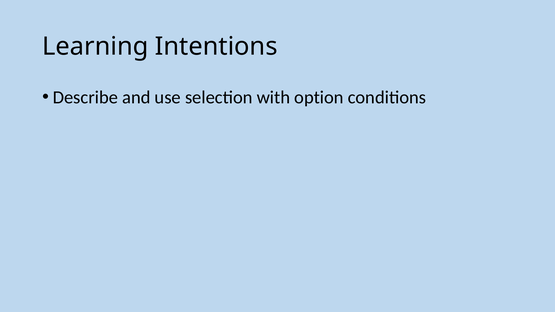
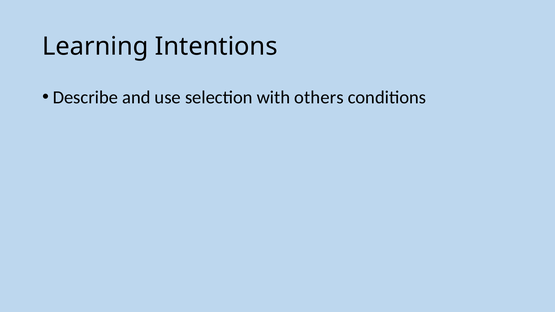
option: option -> others (319, 98)
